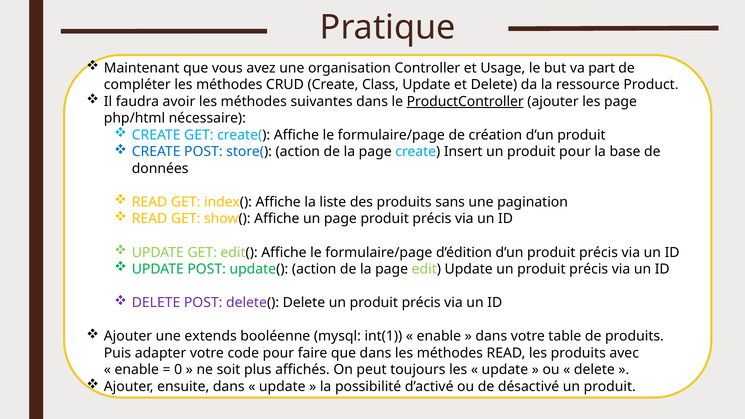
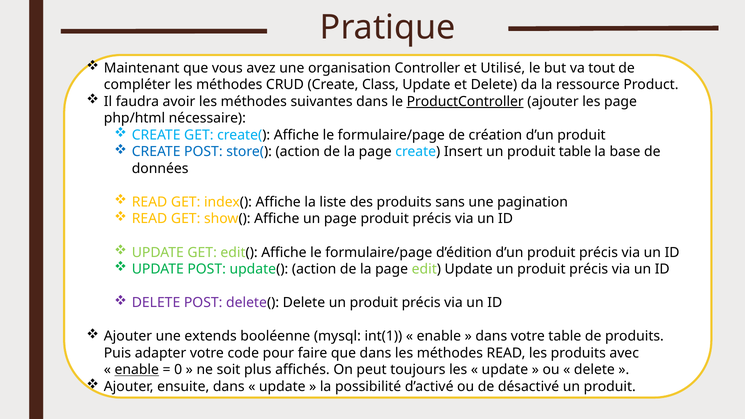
Usage: Usage -> Utilisé (503, 68)
part: part -> tout (602, 68)
produit pour: pour -> table (575, 152)
enable underline: none -> present (137, 370)
